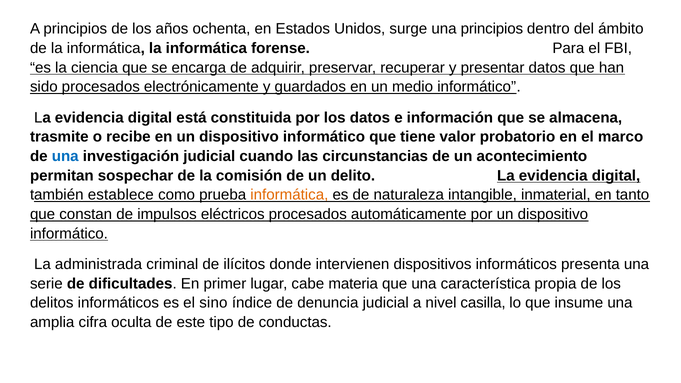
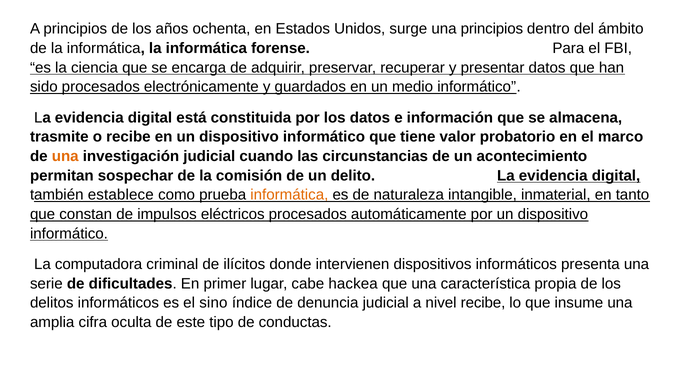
una colour: blue -> orange (65, 156)
administrada: administrada -> computadora (99, 264)
materia: materia -> hackea (353, 284)
nivel casilla: casilla -> recibe (483, 303)
